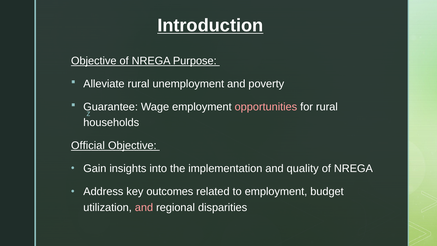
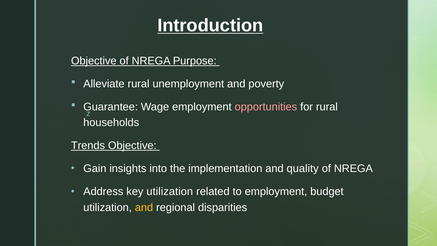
Official: Official -> Trends (88, 146)
key outcomes: outcomes -> utilization (170, 192)
and colour: pink -> yellow (144, 207)
